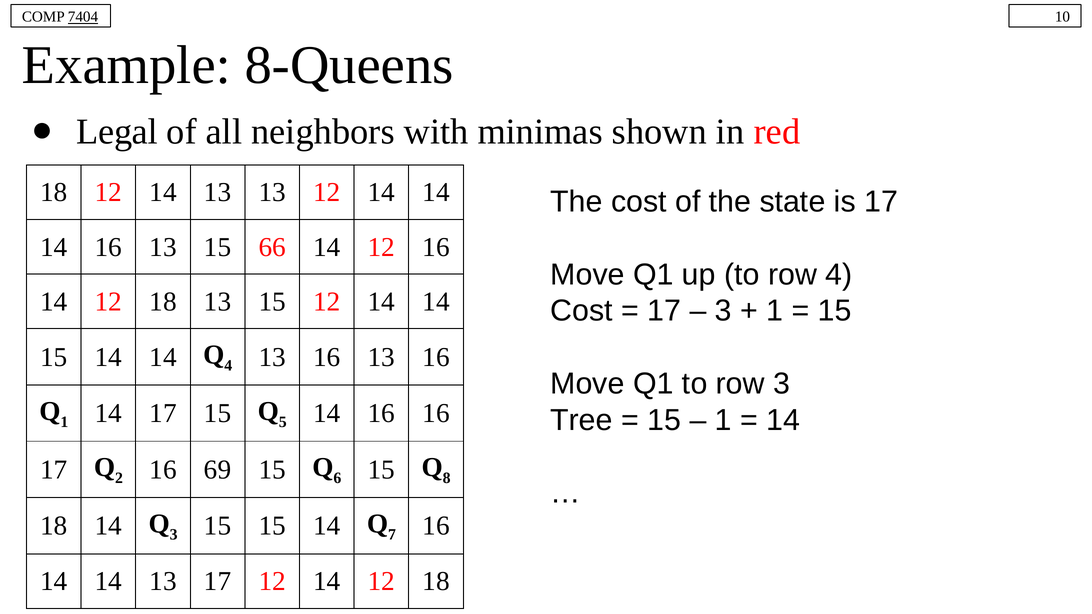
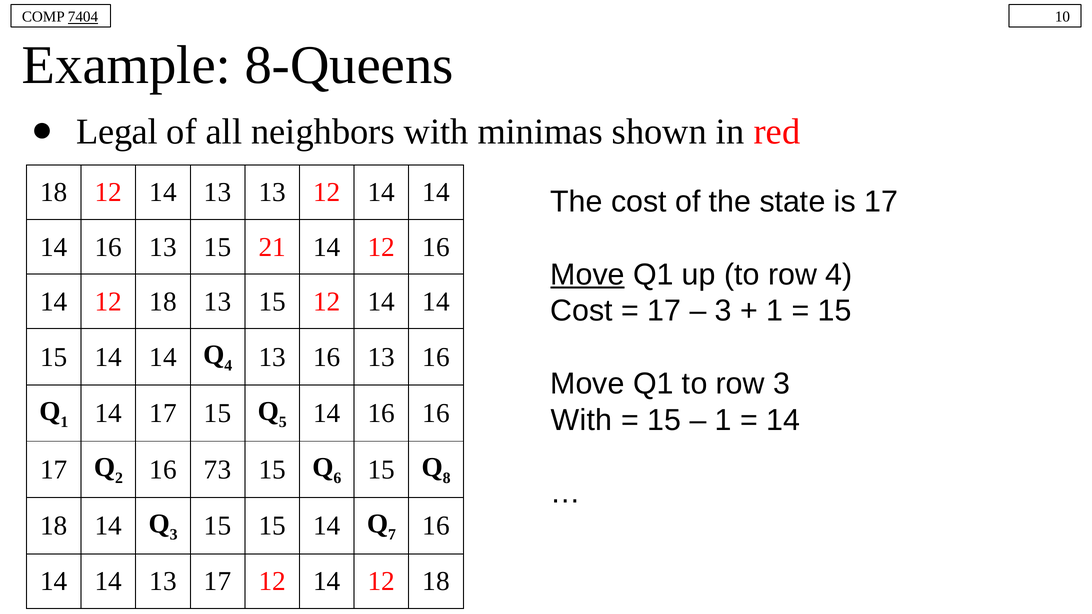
66: 66 -> 21 (272, 247)
Move underline: none -> present (588, 275)
Tree: Tree -> With (581, 420)
69: 69 -> 73 (218, 470)
